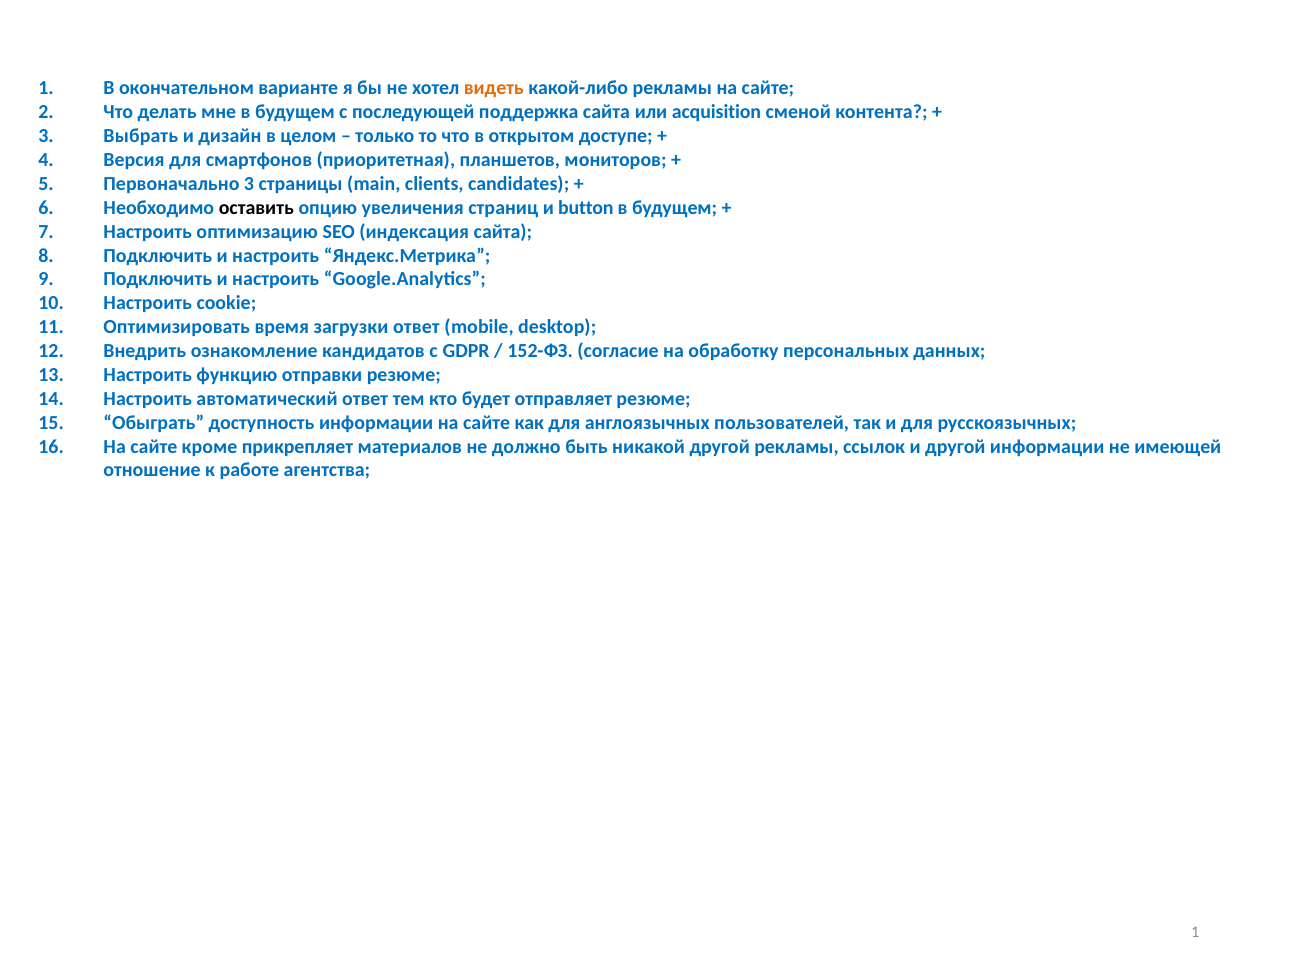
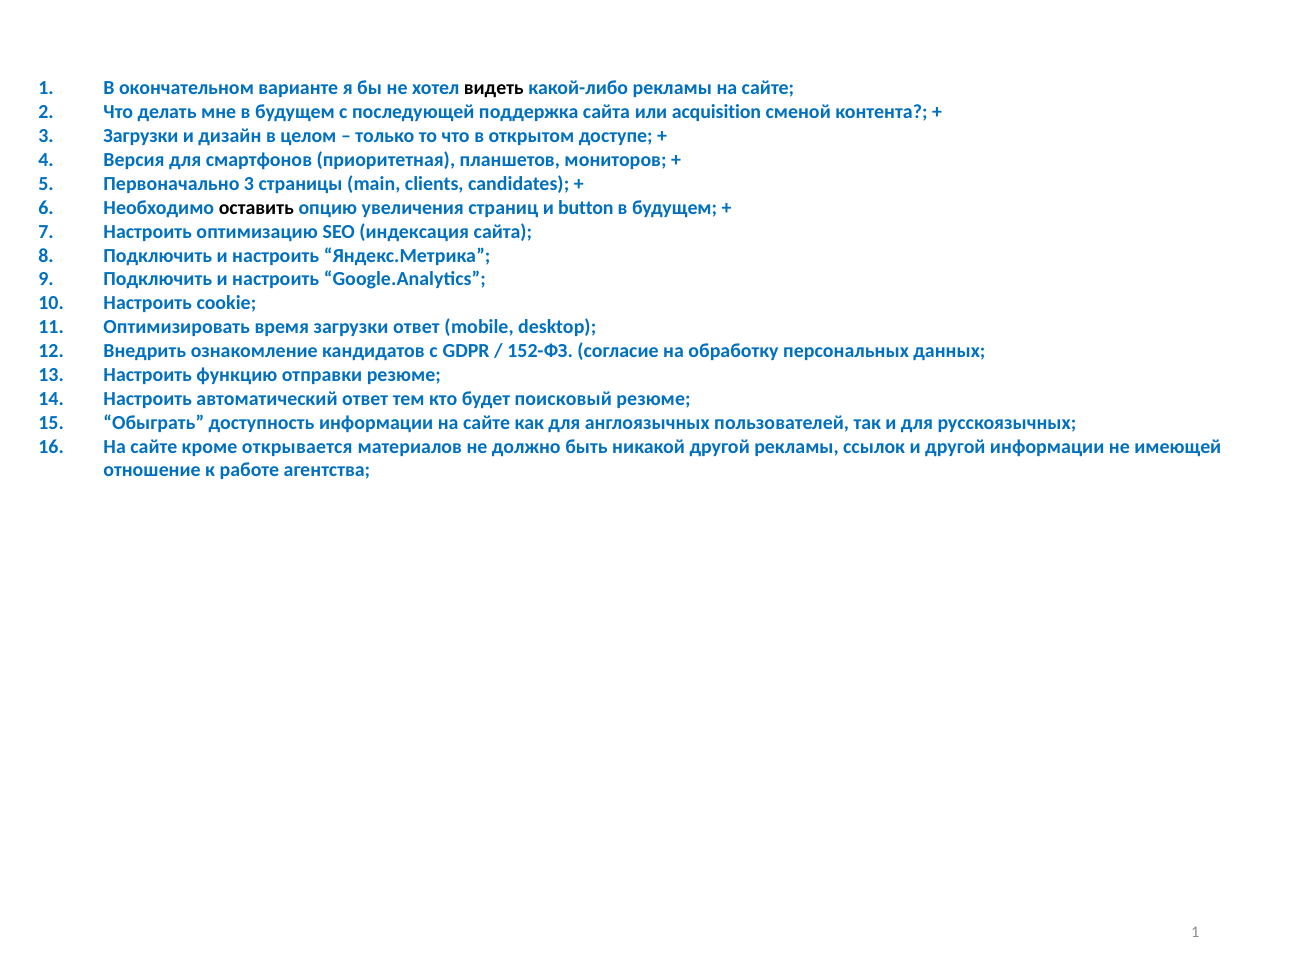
видеть colour: orange -> black (494, 88)
3 Выбрать: Выбрать -> Загрузки (141, 136)
отправляет: отправляет -> поисковый (563, 399)
прикрепляет: прикрепляет -> открывается (297, 447)
